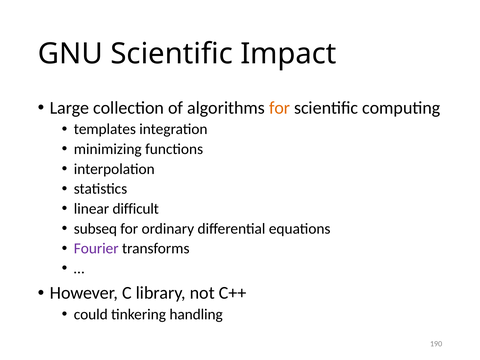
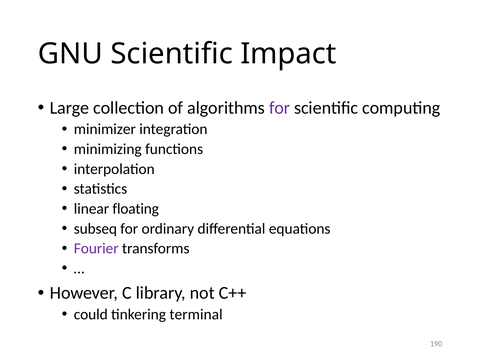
for colour: orange -> purple (280, 108)
templates: templates -> minimizer (105, 129)
difficult: difficult -> floating (136, 209)
handling: handling -> terminal (196, 314)
